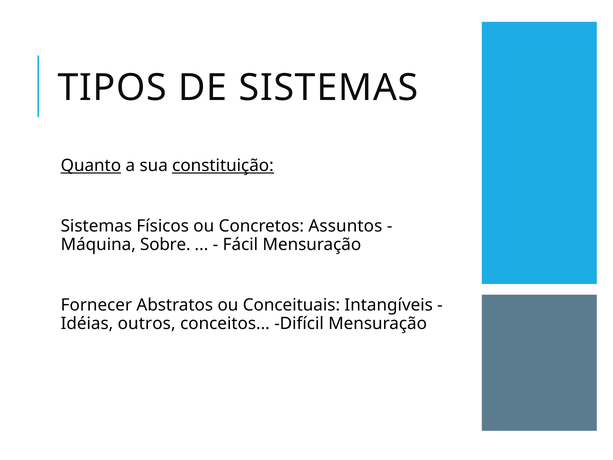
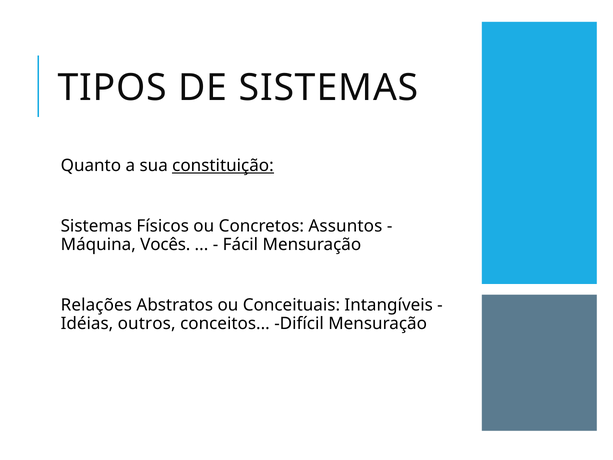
Quanto underline: present -> none (91, 165)
Sobre: Sobre -> Vocês (165, 245)
Fornecer: Fornecer -> Relações (96, 305)
